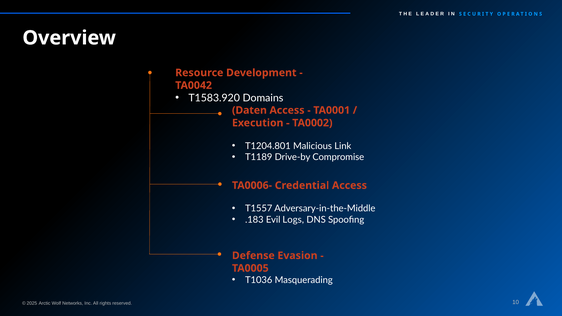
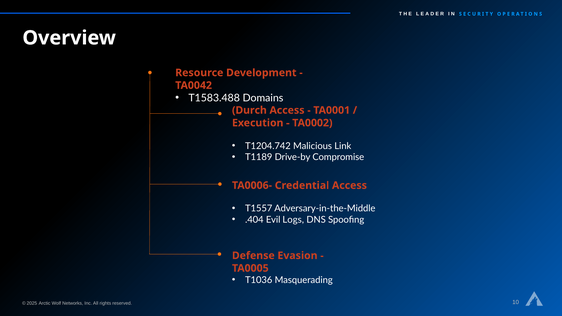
T1583.920: T1583.920 -> T1583.488 (214, 98)
Daten: Daten -> Durch (249, 110)
T1204.801: T1204.801 -> T1204.742 (268, 146)
.183: .183 -> .404 (254, 220)
